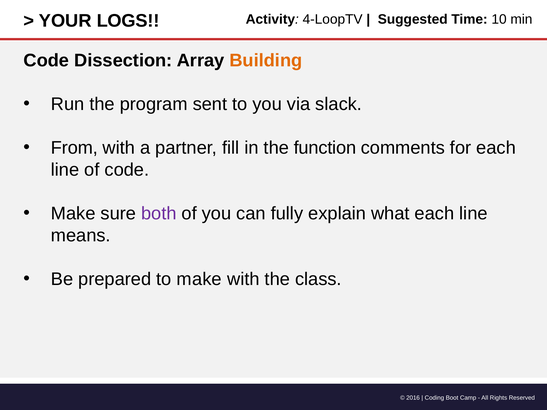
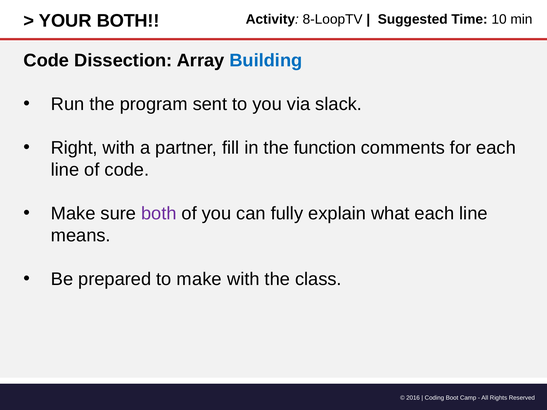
YOUR LOGS: LOGS -> BOTH (128, 21)
4-LoopTV: 4-LoopTV -> 8-LoopTV (333, 19)
Building colour: orange -> blue (266, 60)
From: From -> Right (74, 148)
